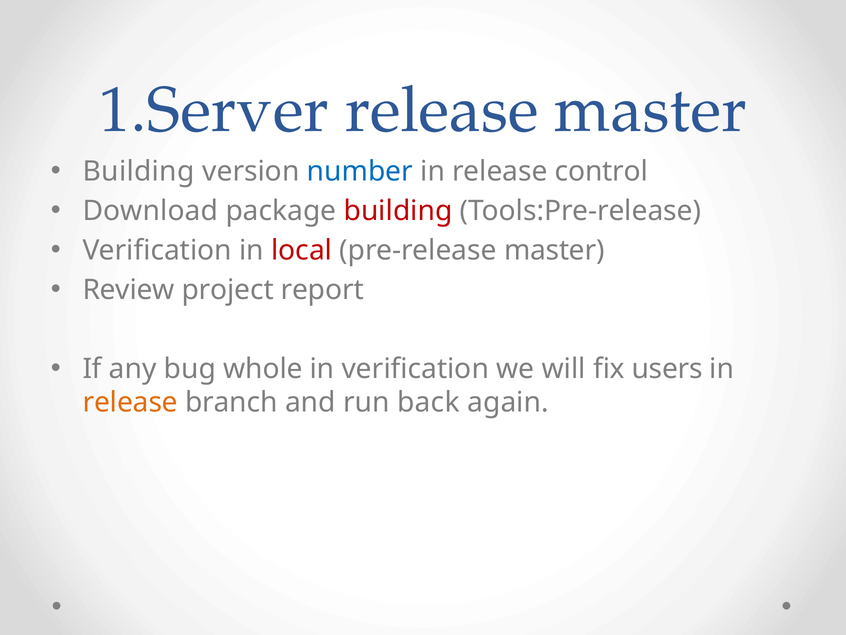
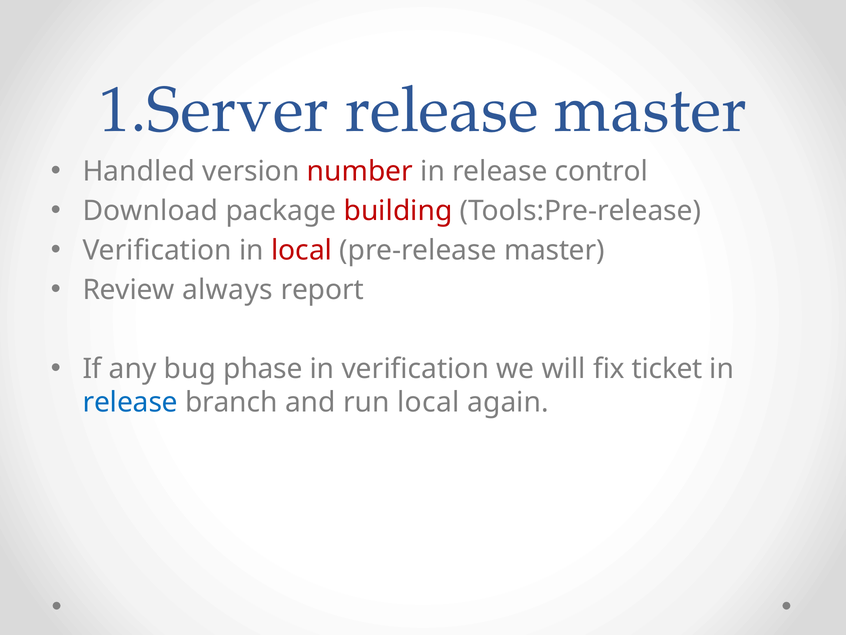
Building: Building -> Handled (139, 171)
number colour: blue -> red (360, 171)
project: project -> always (228, 290)
whole: whole -> phase (263, 369)
users: users -> ticket (667, 369)
release colour: orange -> blue (130, 402)
run back: back -> local (428, 402)
